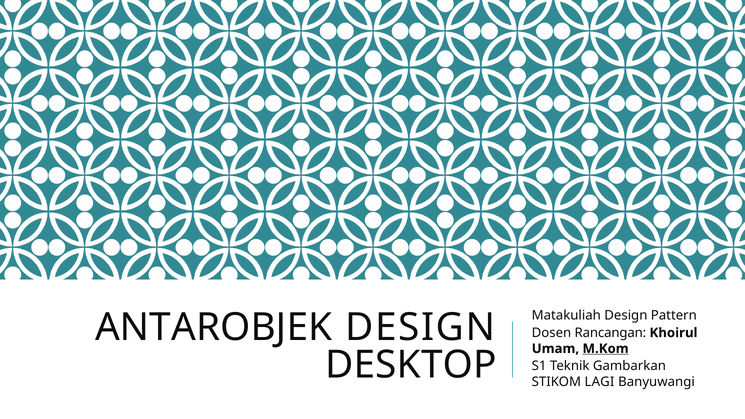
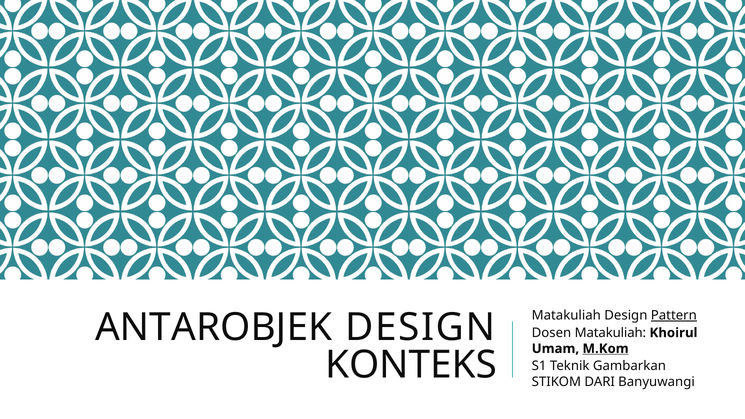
Pattern underline: none -> present (674, 315)
Dosen Rancangan: Rancangan -> Matakuliah (610, 333)
DESKTOP: DESKTOP -> KONTEKS (411, 365)
LAGI: LAGI -> DARI (600, 382)
